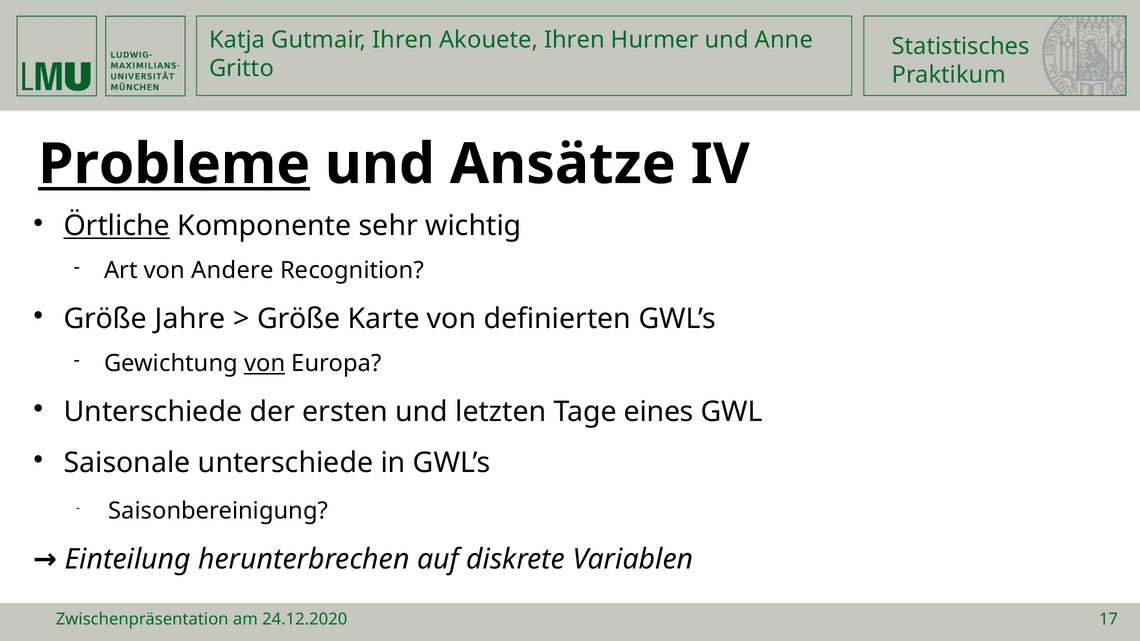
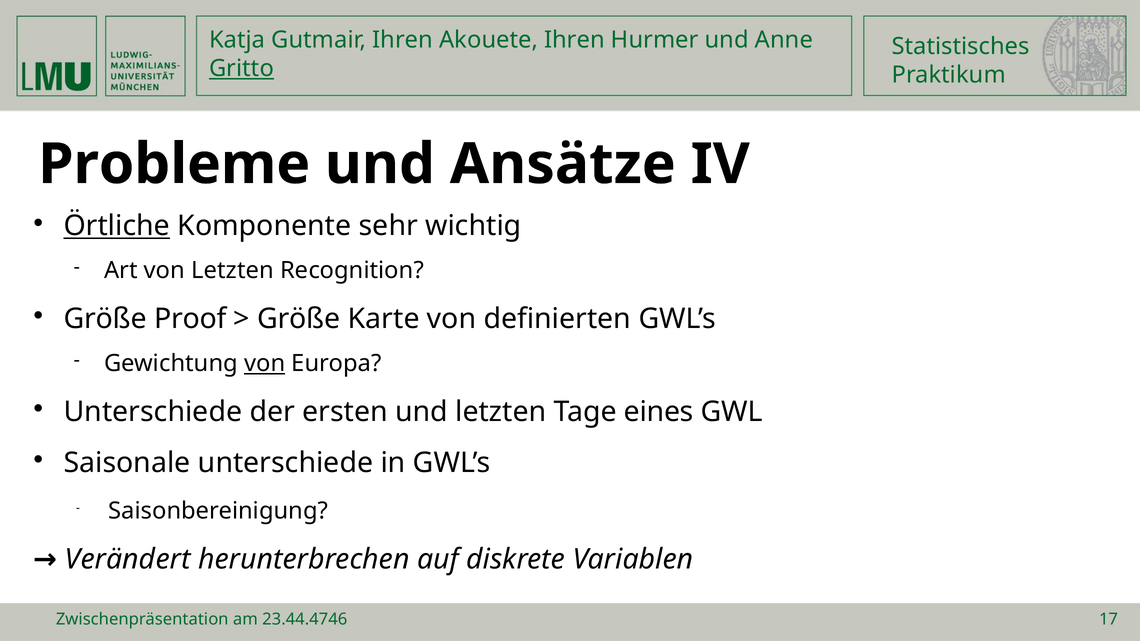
Gritto underline: none -> present (242, 69)
Probleme underline: present -> none (174, 164)
von Andere: Andere -> Letzten (233, 271)
Jahre: Jahre -> Proof (190, 319)
Einteilung: Einteilung -> Verändert (128, 560)
24.12.2020: 24.12.2020 -> 23.44.4746 (305, 619)
